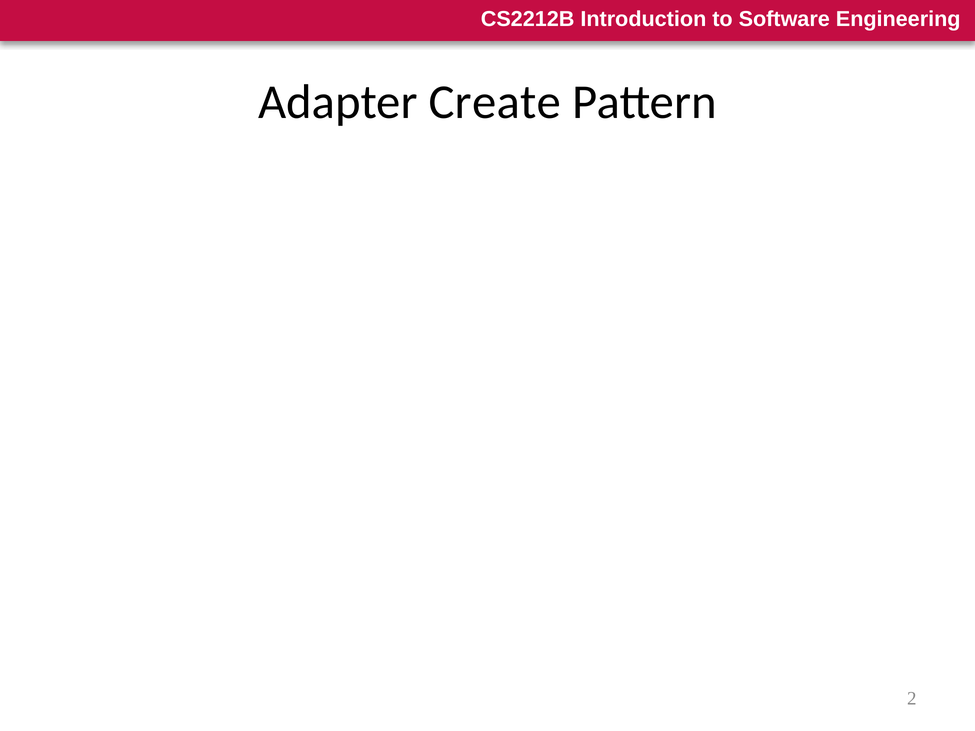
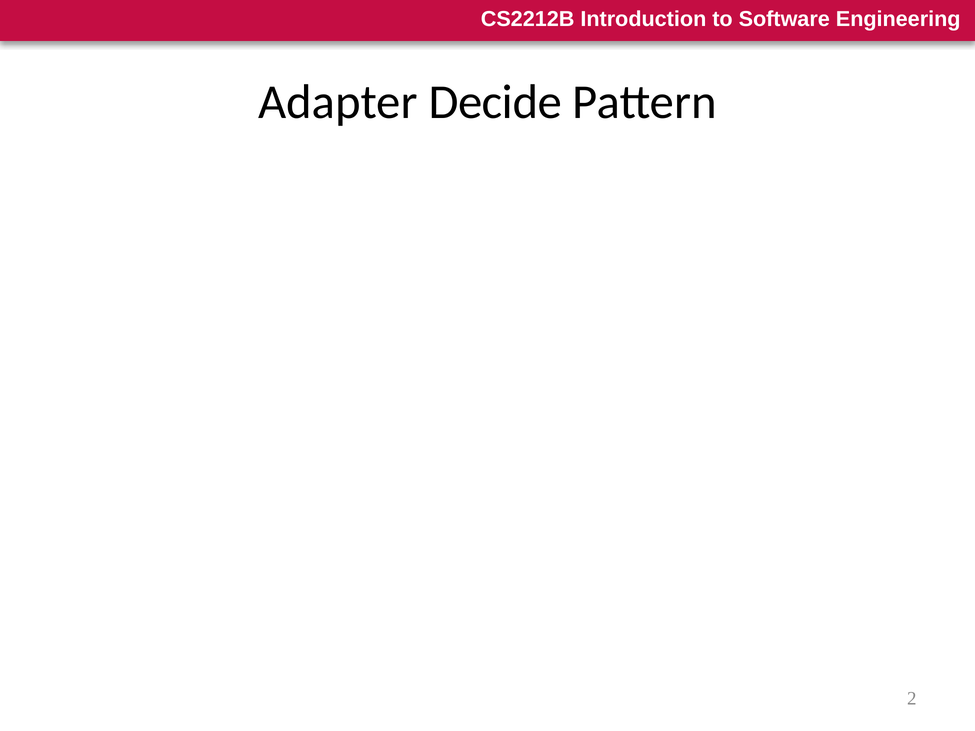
Create: Create -> Decide (495, 102)
